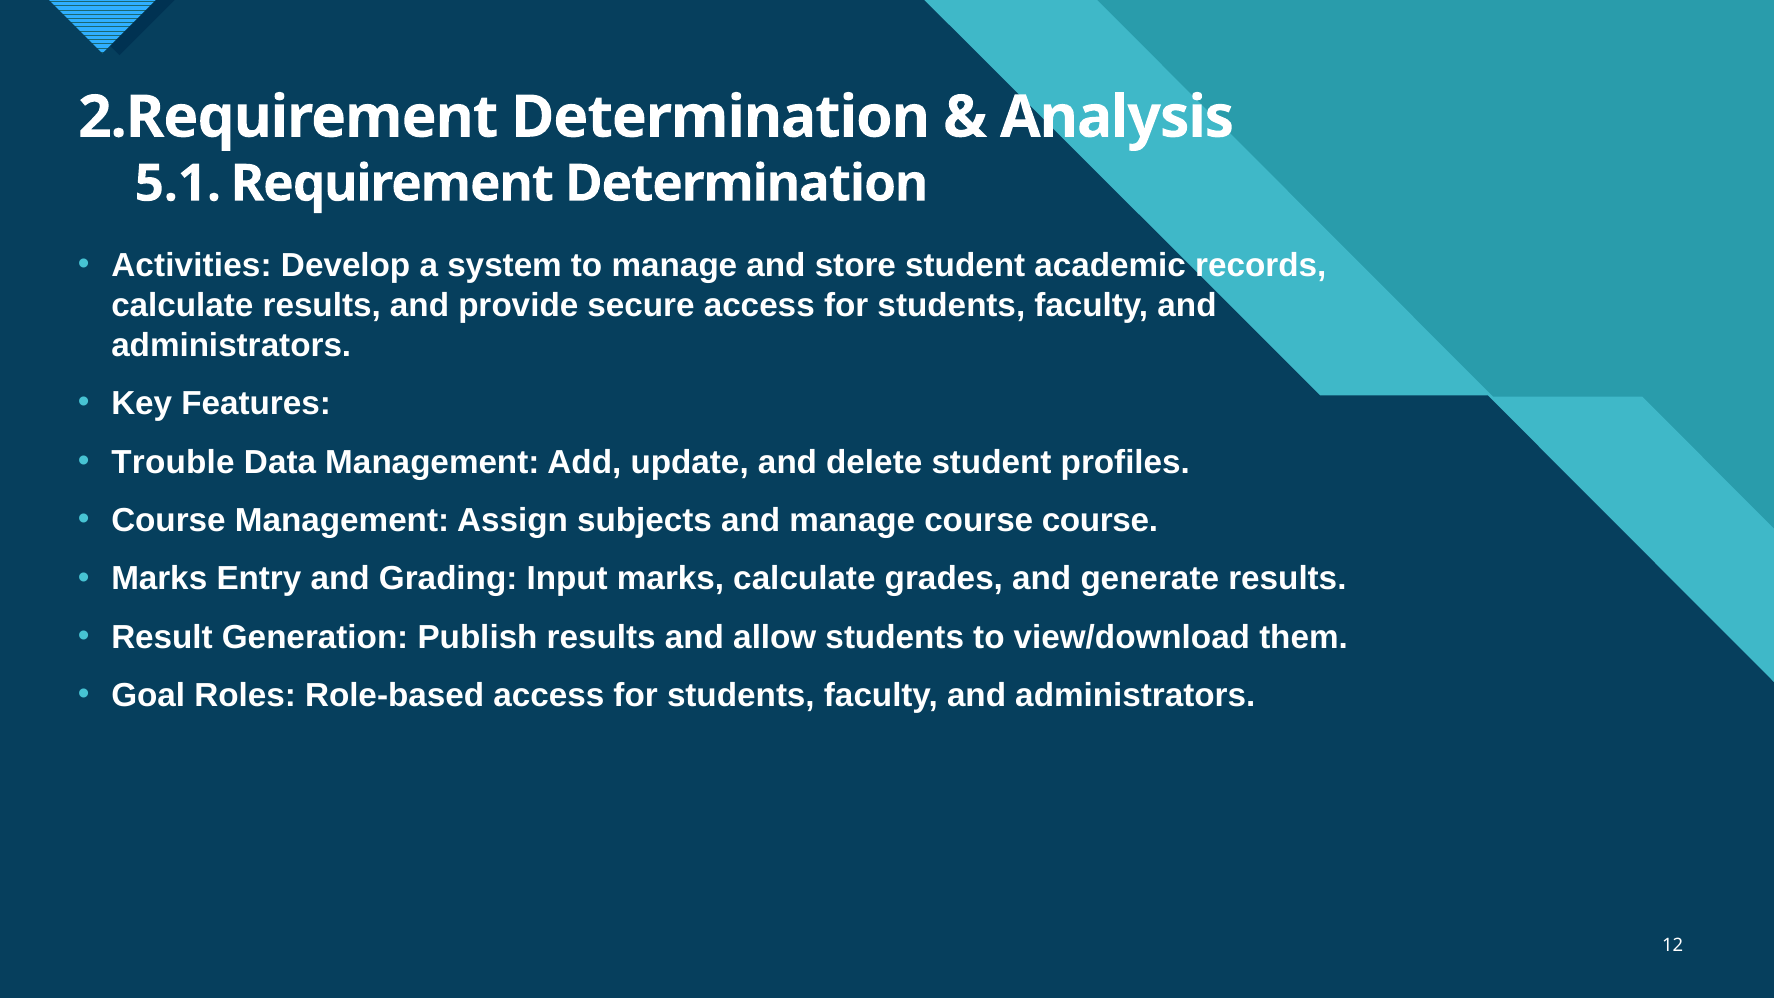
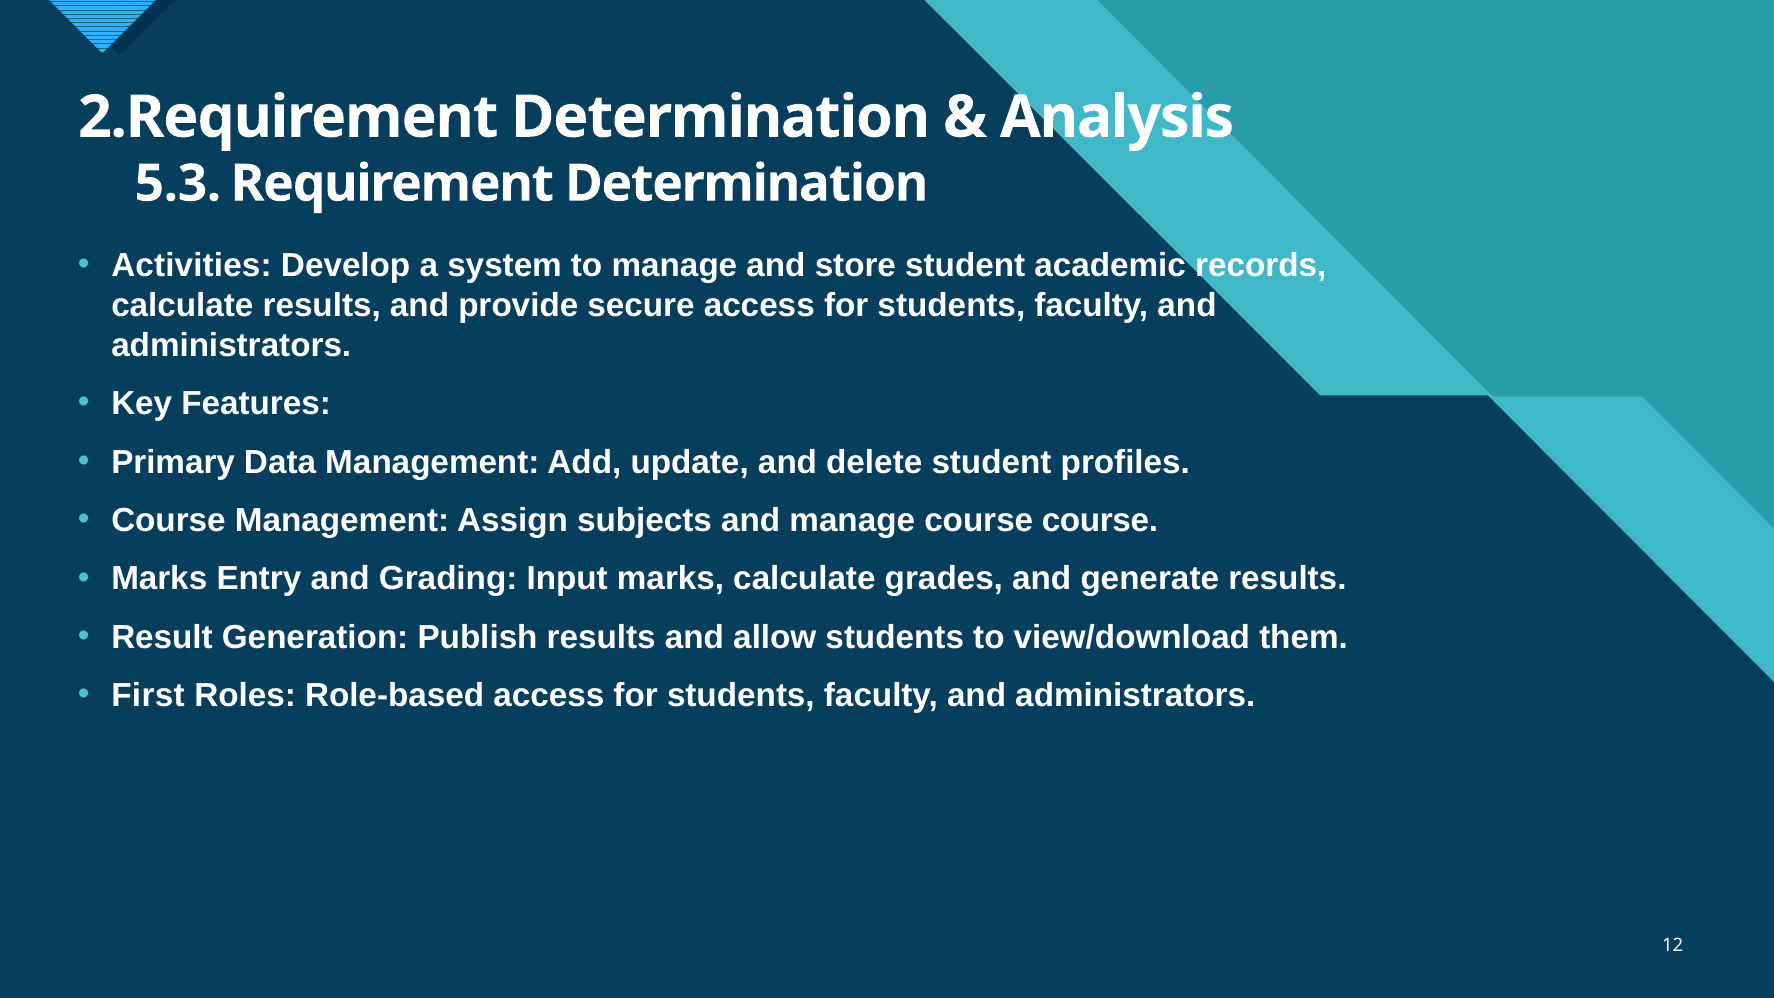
5.1: 5.1 -> 5.3 (178, 184)
Trouble: Trouble -> Primary (173, 462)
Goal: Goal -> First (148, 696)
